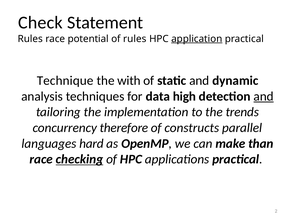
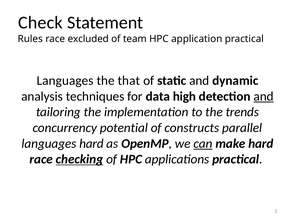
potential: potential -> excluded (88, 39)
of rules: rules -> team (135, 39)
application underline: present -> none (197, 39)
Technique: Technique -> Languages (65, 81)
with: with -> that (129, 81)
therefore: therefore -> potential (124, 128)
can underline: none -> present (203, 144)
make than: than -> hard (261, 144)
